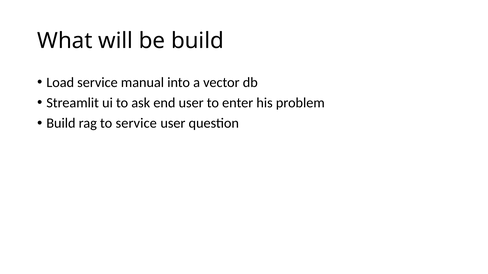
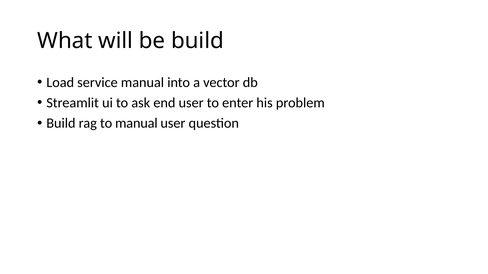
to service: service -> manual (136, 123)
